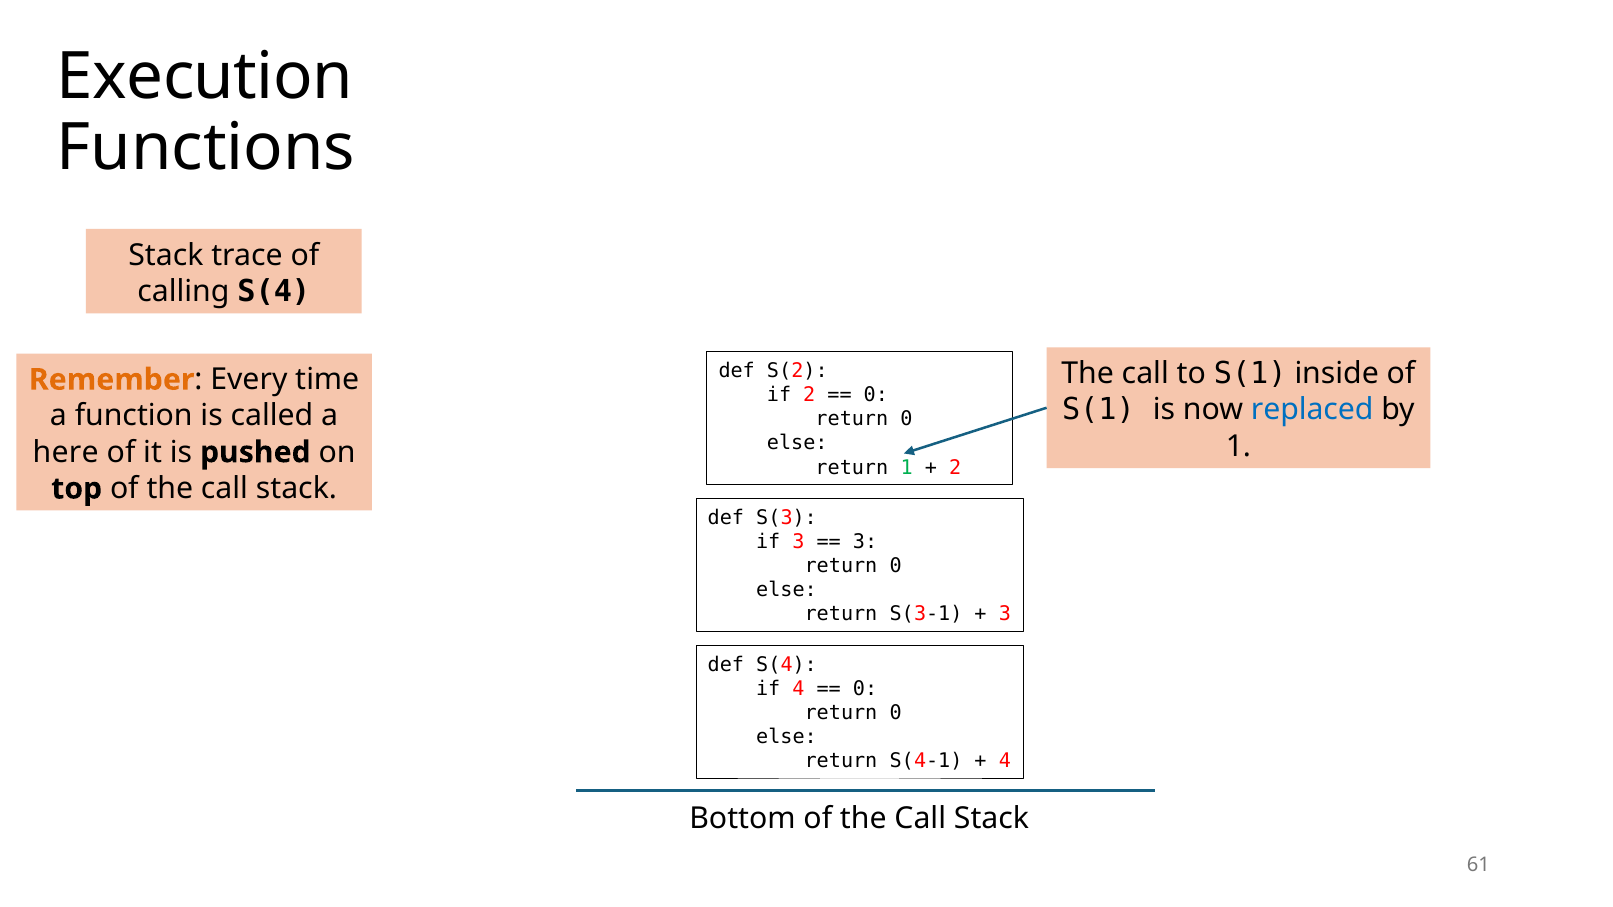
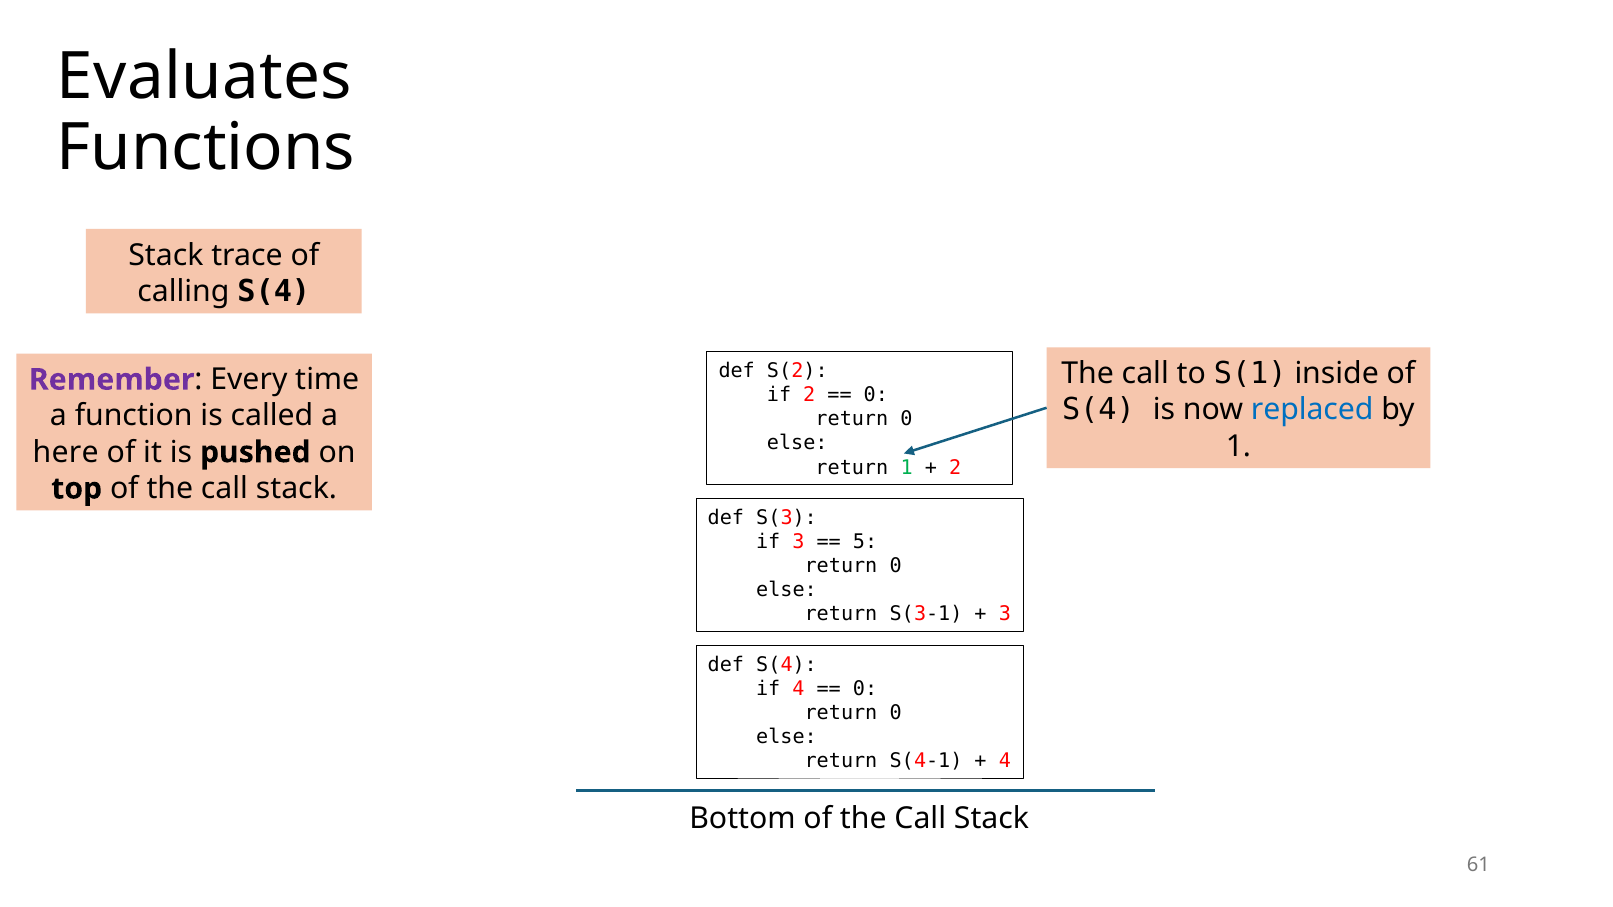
Execution: Execution -> Evaluates (204, 77)
Remember colour: orange -> purple (112, 380)
S(1: S(1 -> S(4 (1098, 410)
3: 3 -> 5 (865, 542)
